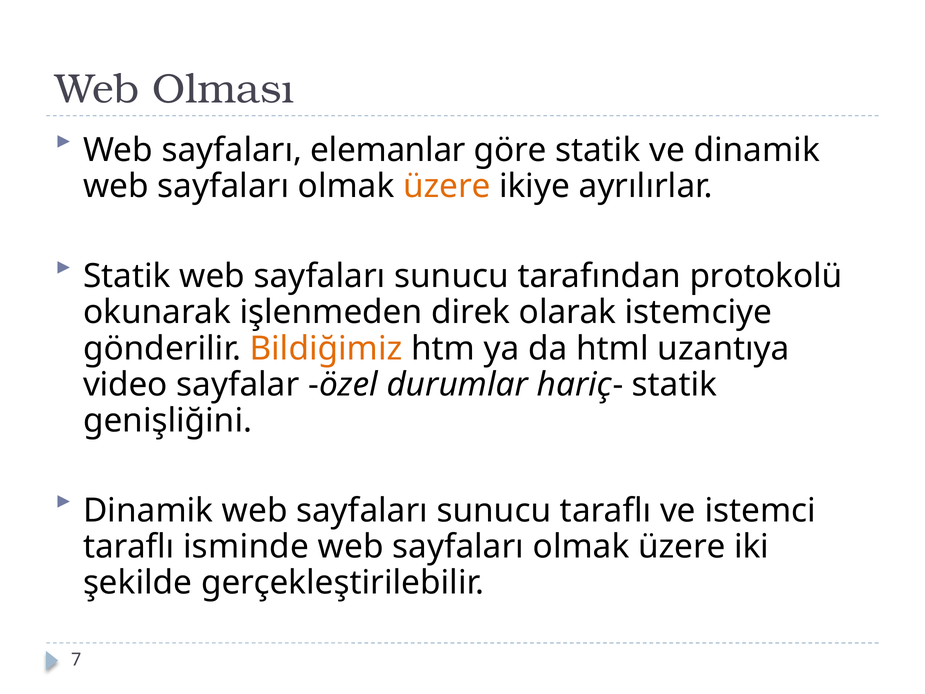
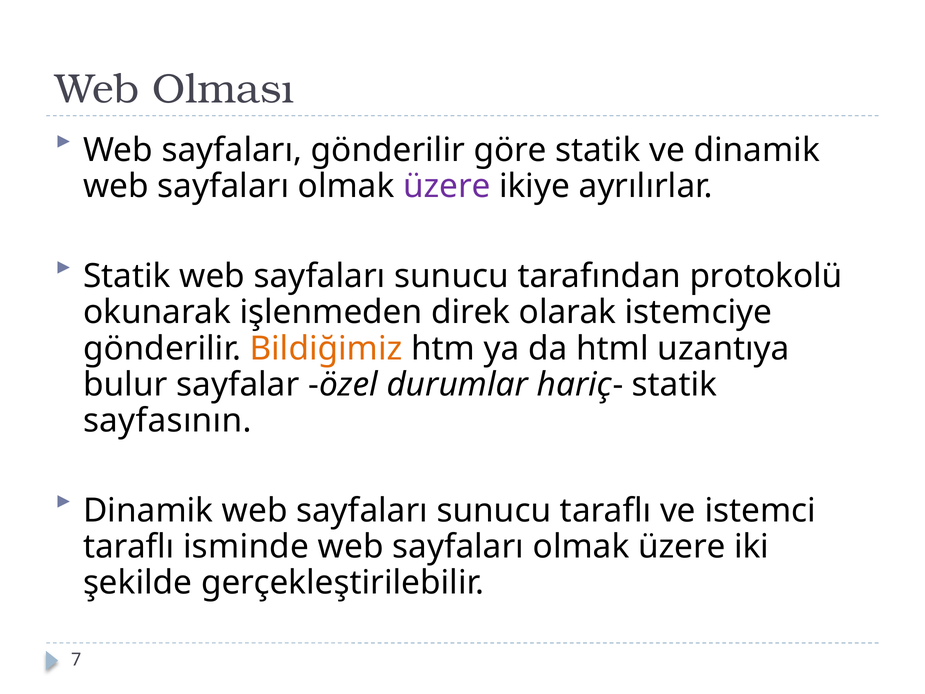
sayfaları elemanlar: elemanlar -> gönderilir (388, 150)
üzere colour: orange -> purple (447, 186)
video: video -> bulur (125, 384)
genişliğini: genişliğini -> sayfasının (167, 420)
